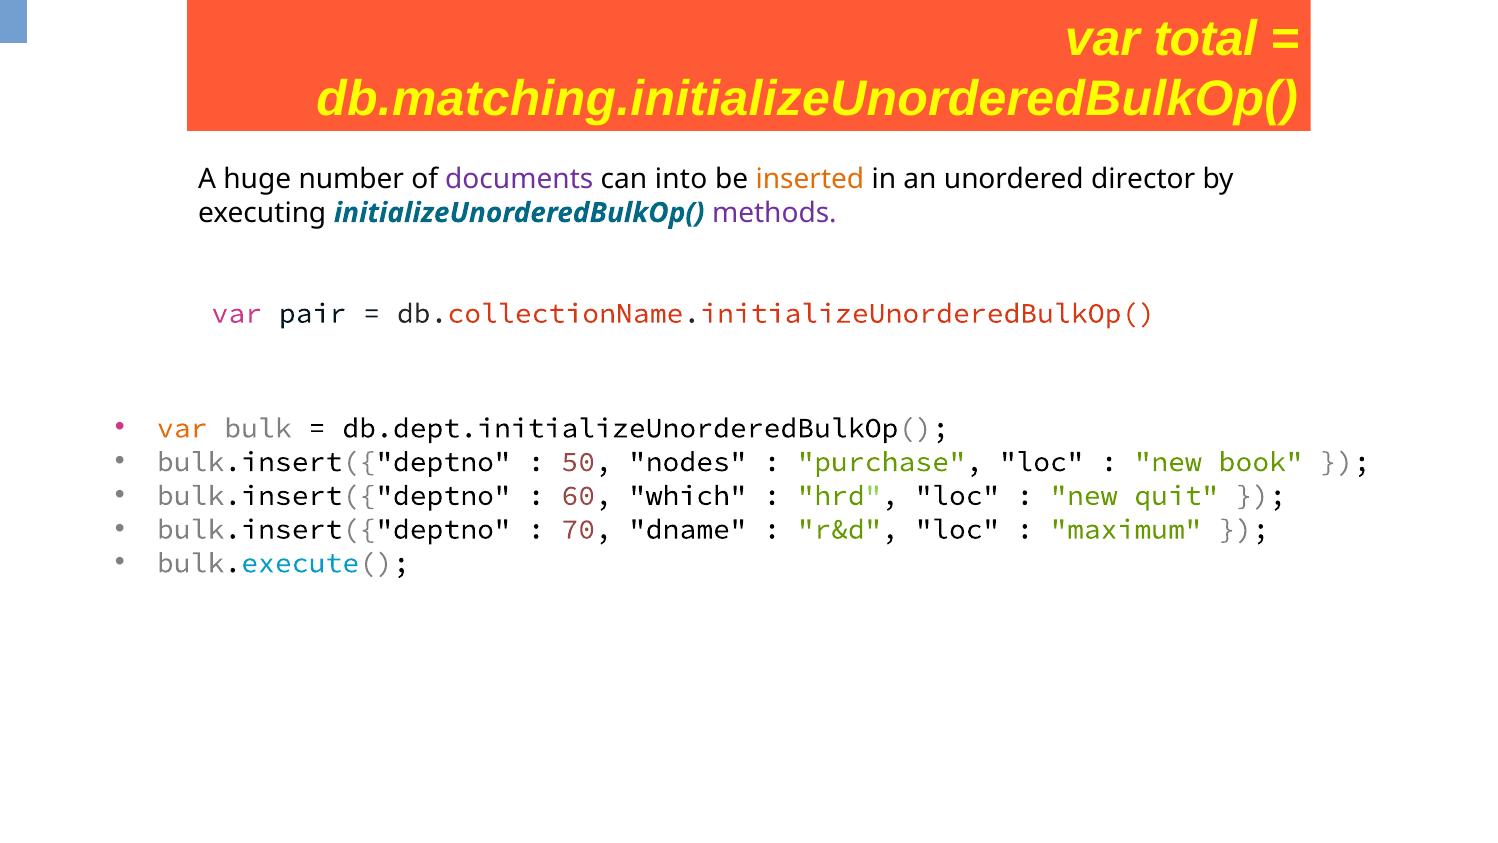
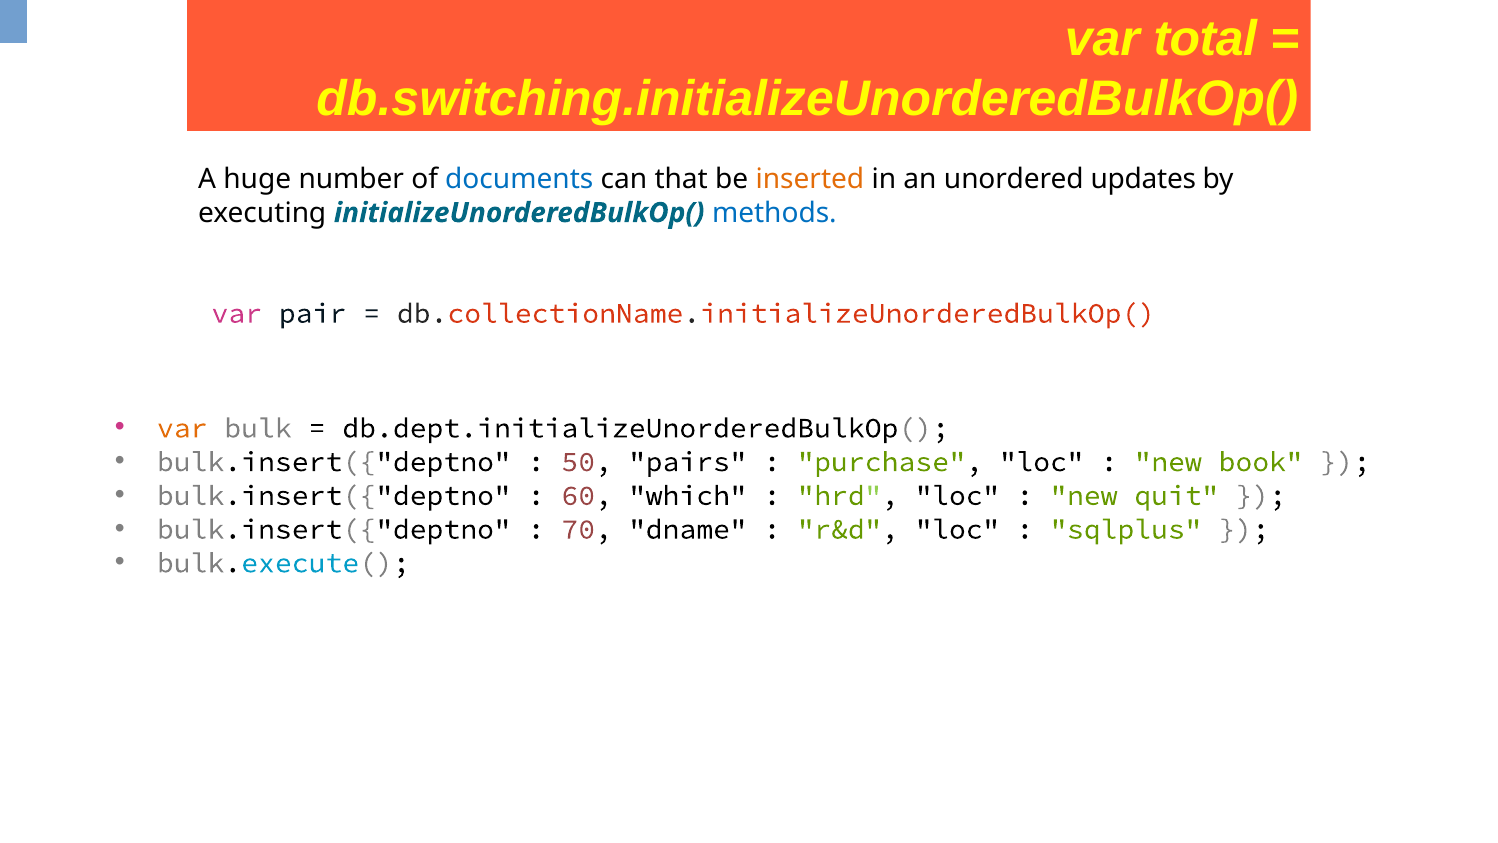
db.matching.initializeUnorderedBulkOp(: db.matching.initializeUnorderedBulkOp( -> db.switching.initializeUnorderedBulkOp( (807, 99)
documents colour: purple -> blue (519, 179)
into: into -> that (681, 179)
director: director -> updates (1143, 179)
methods colour: purple -> blue (774, 213)
nodes: nodes -> pairs (688, 462)
maximum: maximum -> sqlplus (1126, 529)
